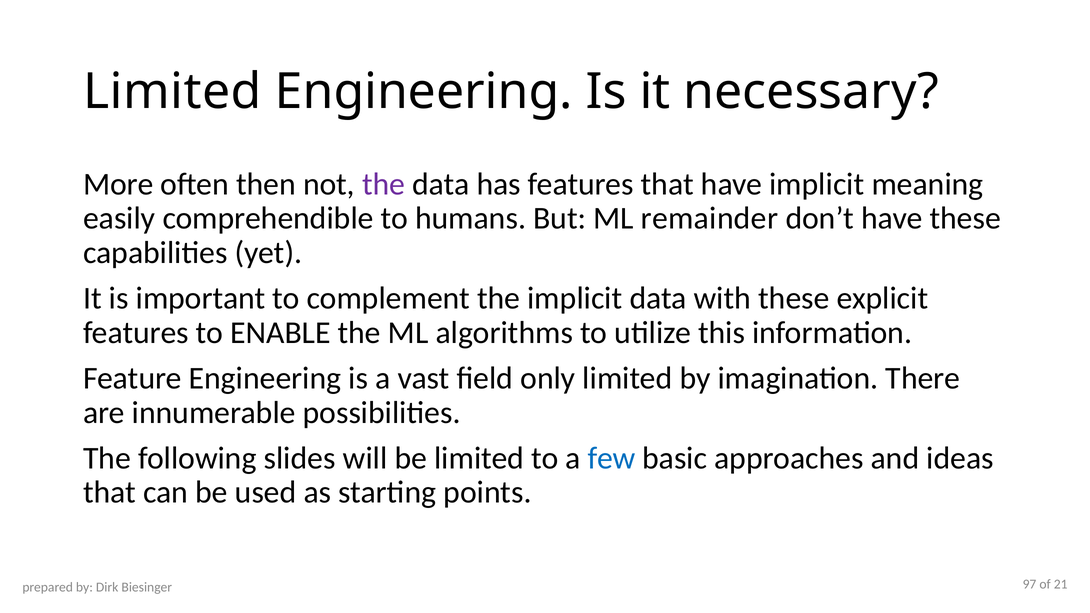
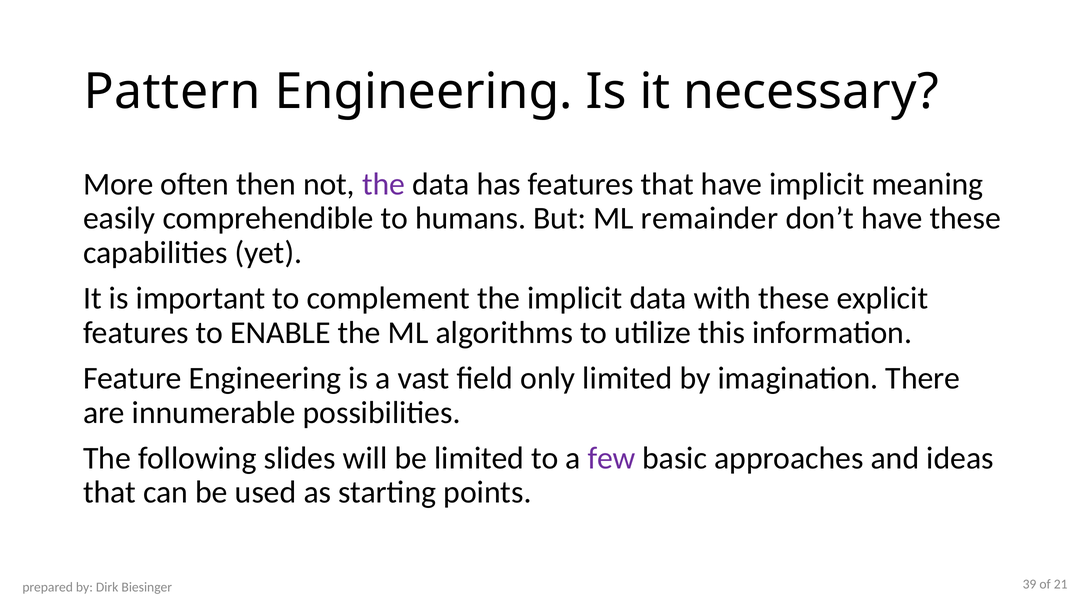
Limited: Limited -> Pattern (172, 92)
few colour: blue -> purple (612, 458)
97: 97 -> 39 (1030, 584)
